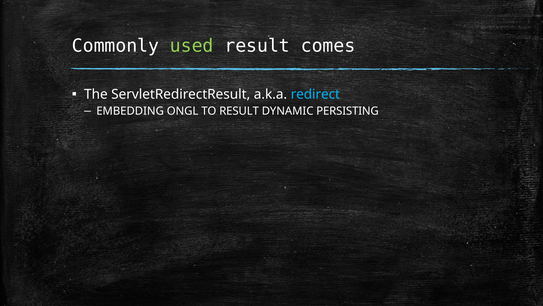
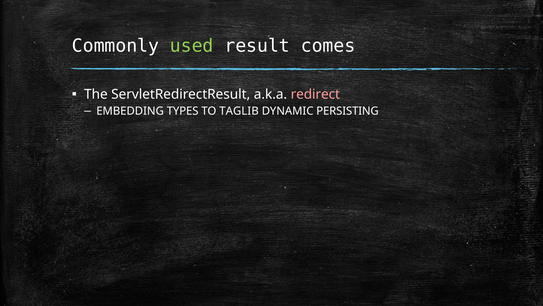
redirect colour: light blue -> pink (315, 94)
ONGL: ONGL -> TYPES (183, 111)
TO RESULT: RESULT -> TAGLIB (239, 111)
